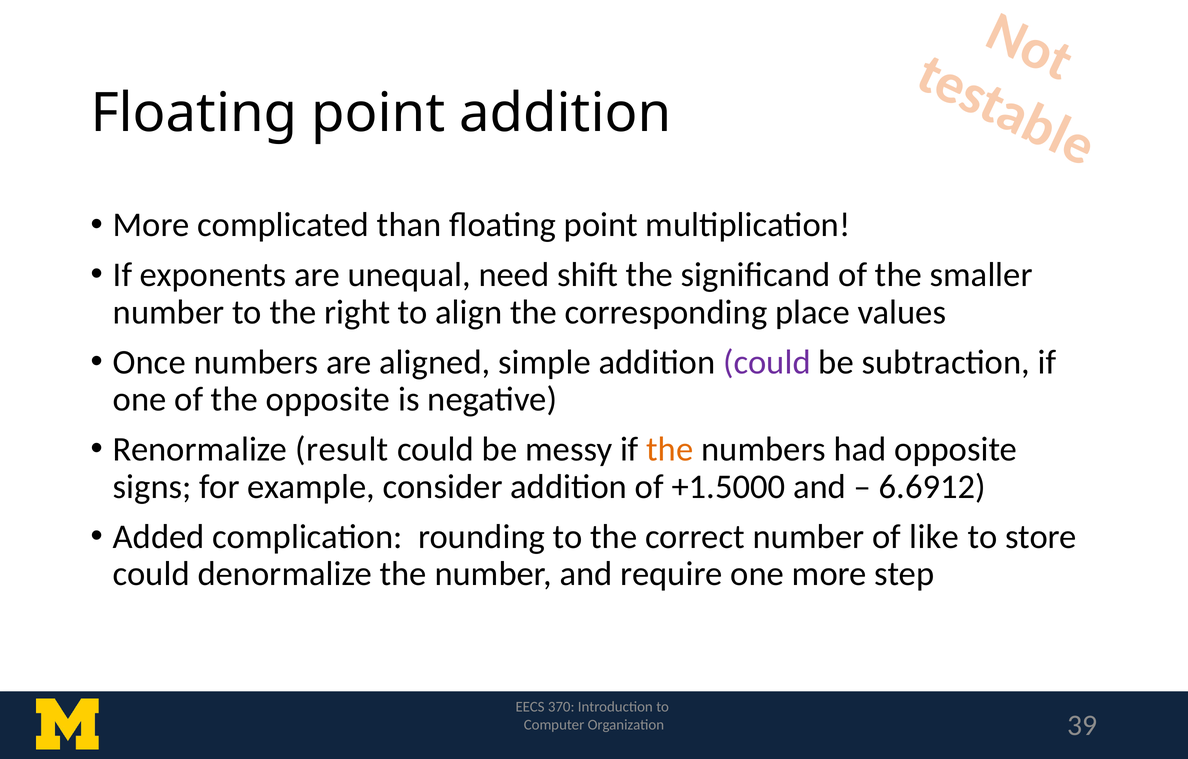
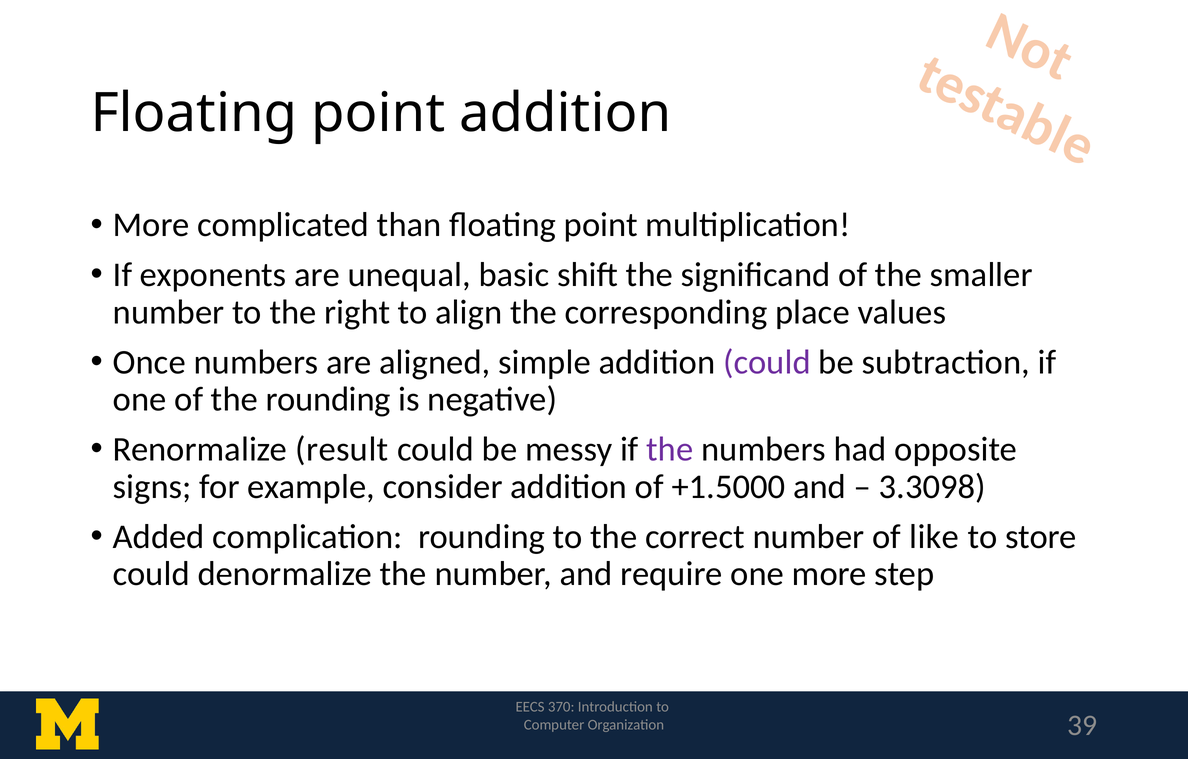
need: need -> basic (514, 275)
the opposite: opposite -> rounding (328, 400)
the colour: orange -> purple (670, 449)
6.6912: 6.6912 -> 3.3098 (932, 487)
